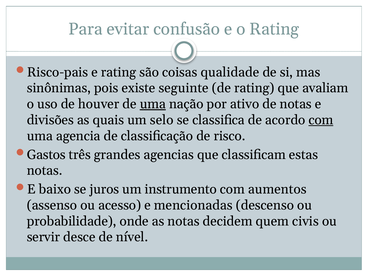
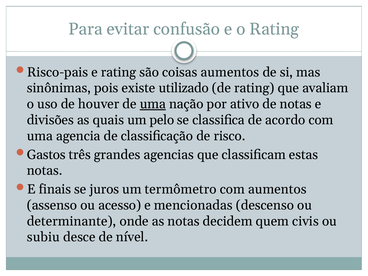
coisas qualidade: qualidade -> aumentos (230, 72)
seguinte: seguinte -> utilizado (184, 88)
selo: selo -> pelo (162, 120)
com underline: present -> none (321, 120)
baixo: baixo -> finais (55, 189)
instrumento: instrumento -> termômetro (181, 189)
probabilidade: probabilidade -> determinante (72, 221)
servir: servir -> subiu (43, 237)
